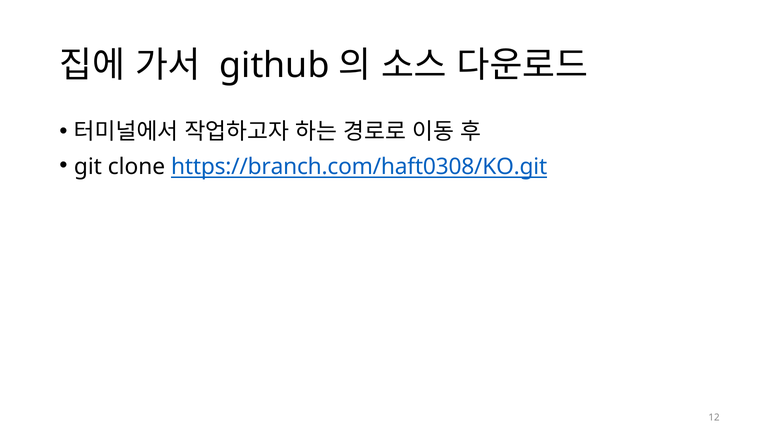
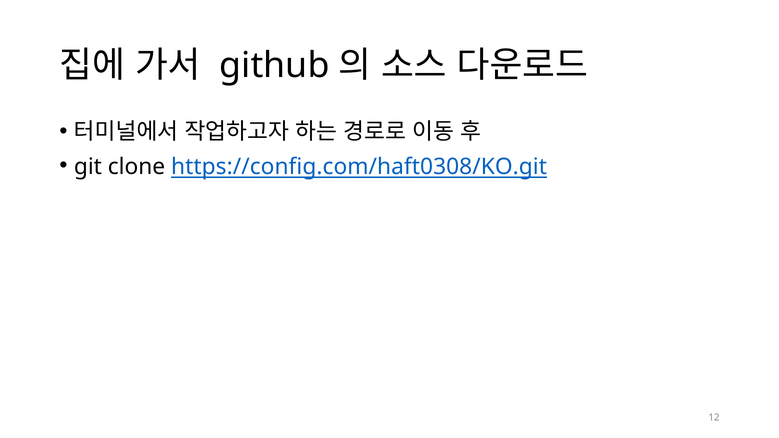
https://branch.com/haft0308/KO.git: https://branch.com/haft0308/KO.git -> https://config.com/haft0308/KO.git (359, 167)
